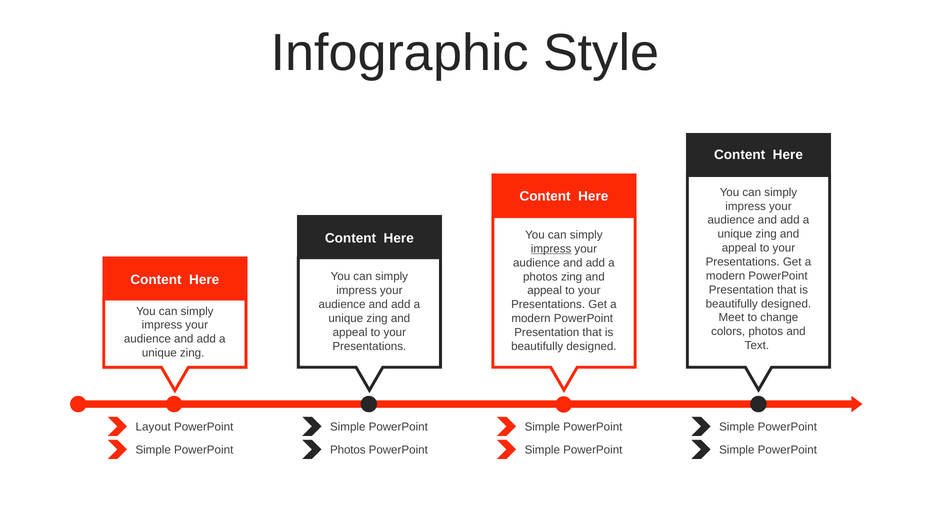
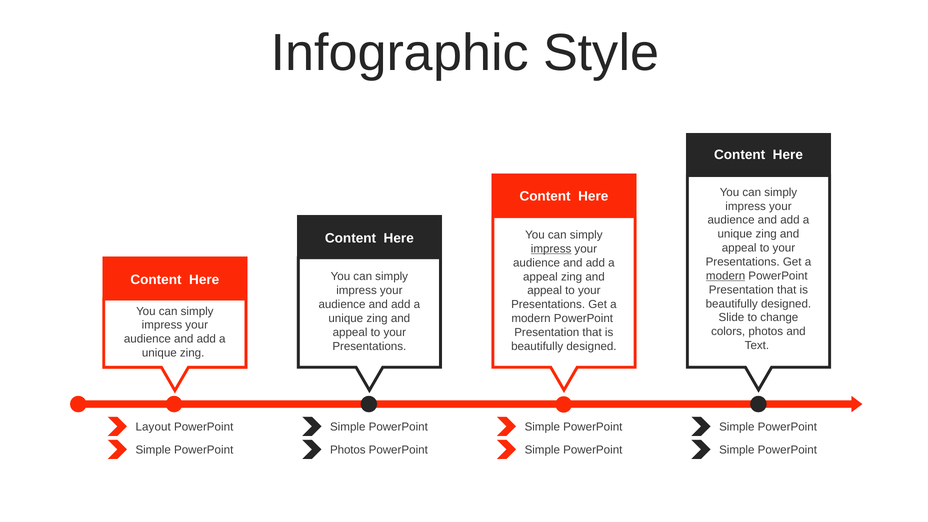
modern underline: none -> present (726, 276)
photos: photos -> appeal (540, 277)
Meet: Meet -> Slide (731, 318)
